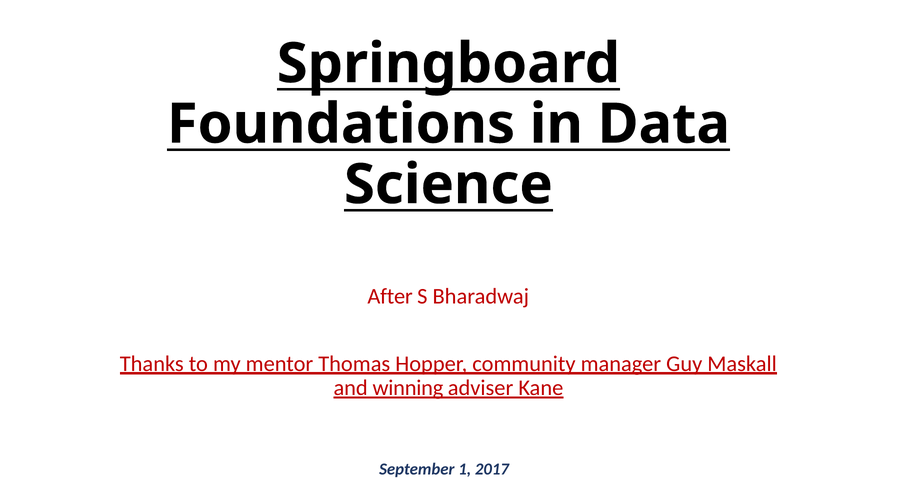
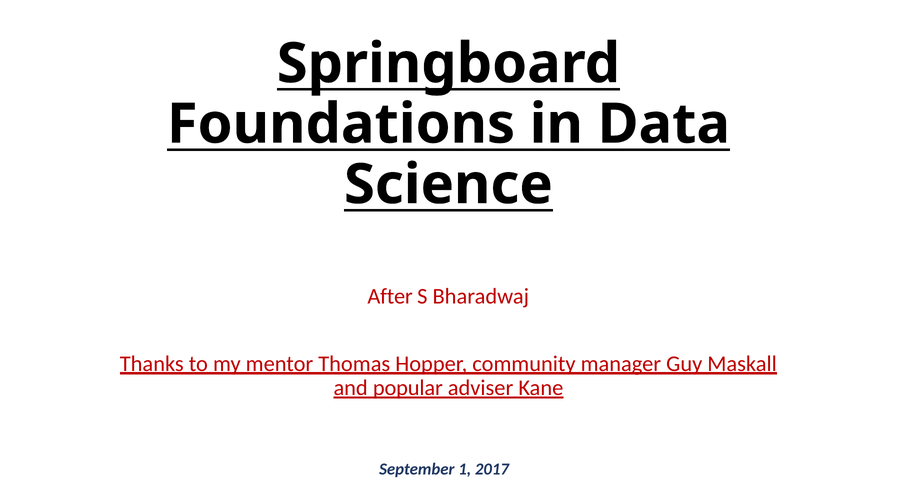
winning: winning -> popular (408, 388)
